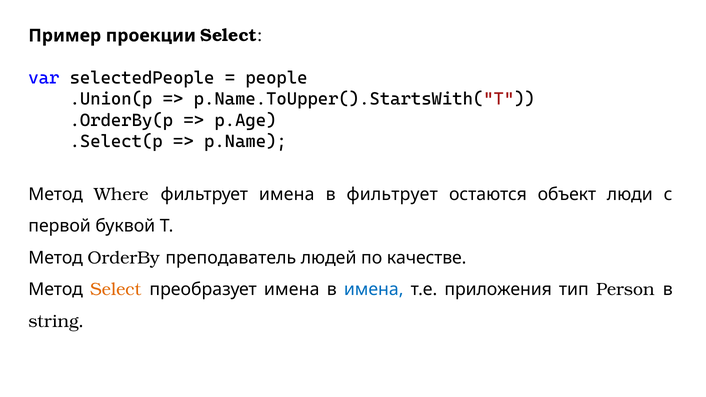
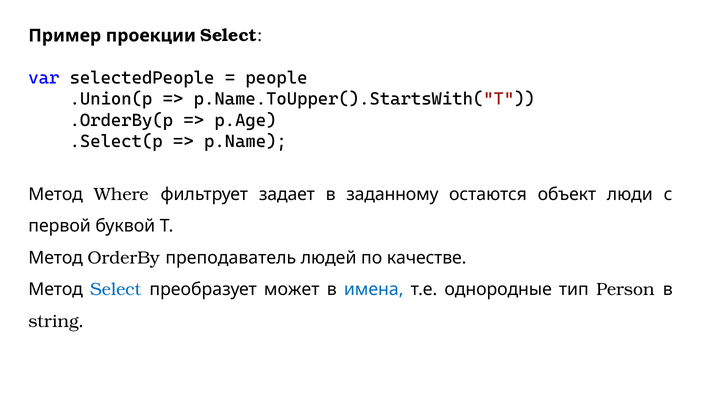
фильтрует имена: имена -> задает (287, 194)
в фильтрует: фильтрует -> заданному (392, 194)
Select colour: orange -> blue (116, 290)
преобразует имена: имена -> может (292, 290)
приложения: приложения -> однородные (498, 290)
